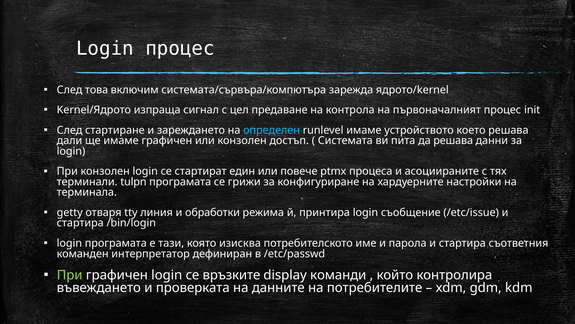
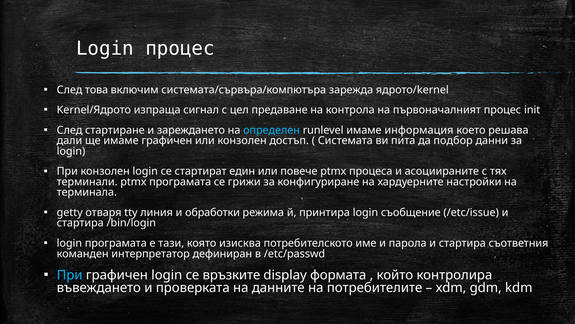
устройството: устройството -> информация (419, 130)
да решава: решава -> подбор (453, 140)
терминали tulpn: tulpn -> ptmx (133, 182)
При colour: light green -> light blue (70, 275)
команди: команди -> формата (338, 275)
